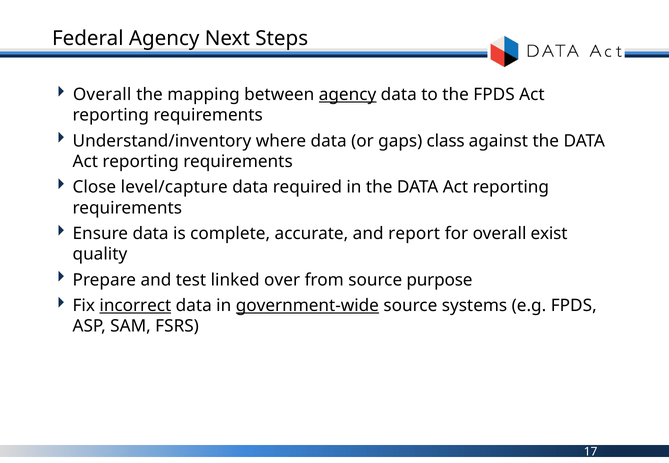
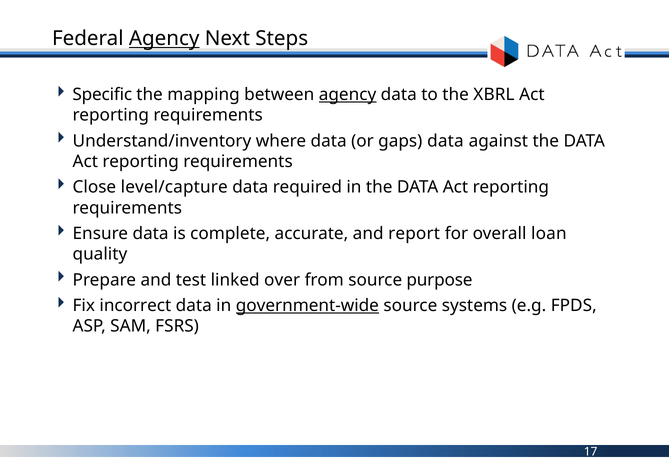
Agency underline: none -> present (164, 39)
Overall: Overall -> Specific (102, 95)
the FPDS: FPDS -> XBRL (494, 95)
gaps class: class -> data (445, 141)
exist: exist -> loan (549, 234)
incorrect underline: present -> none (135, 306)
